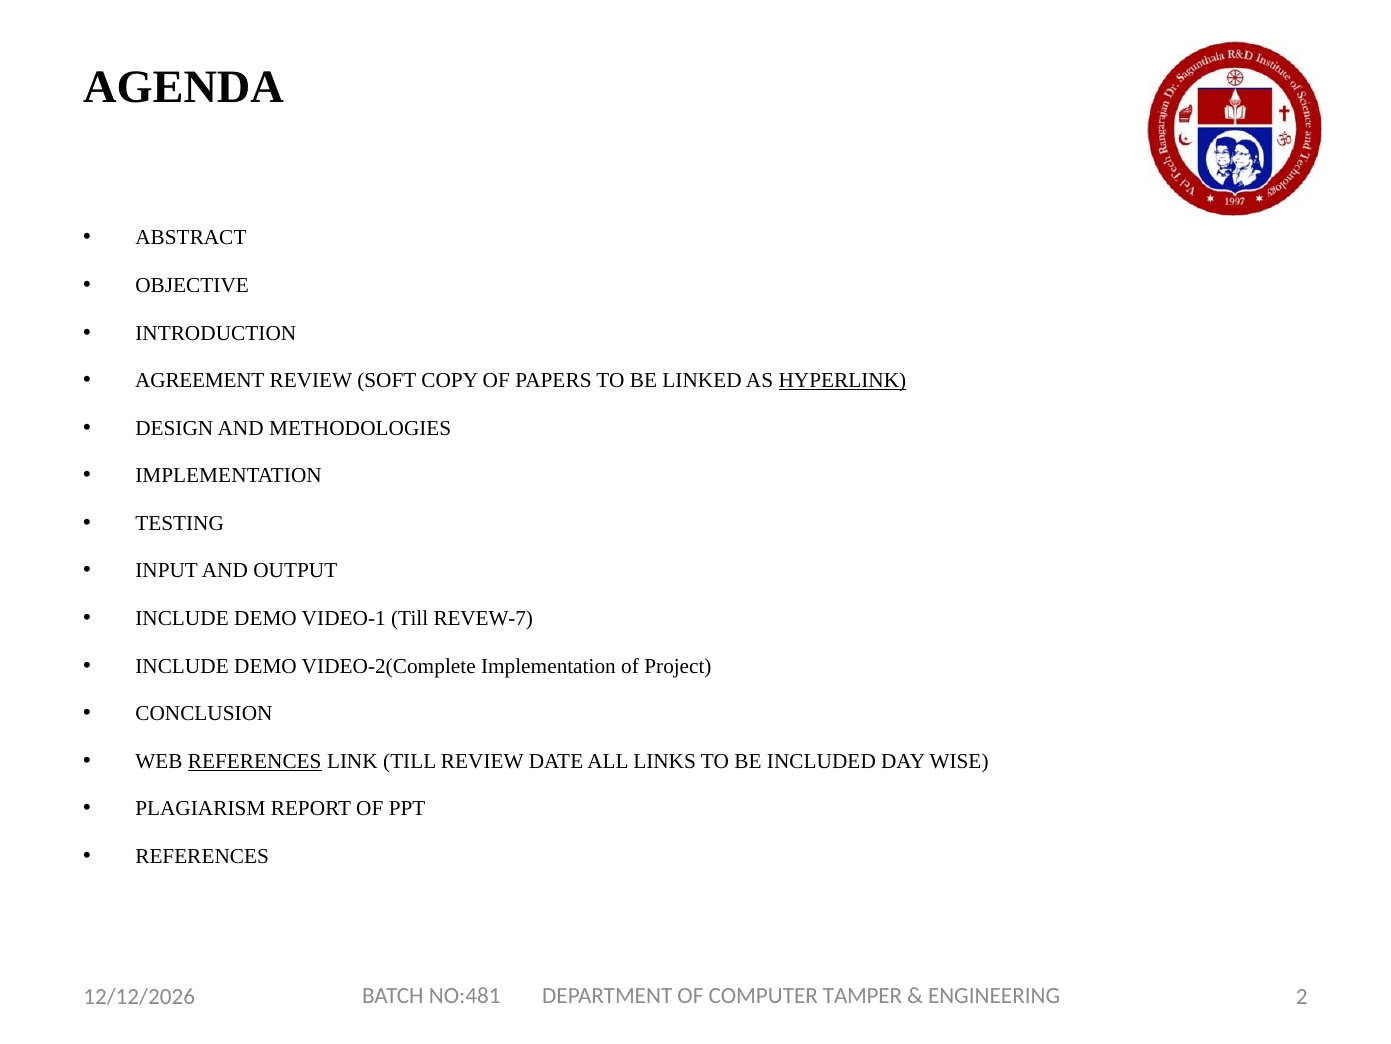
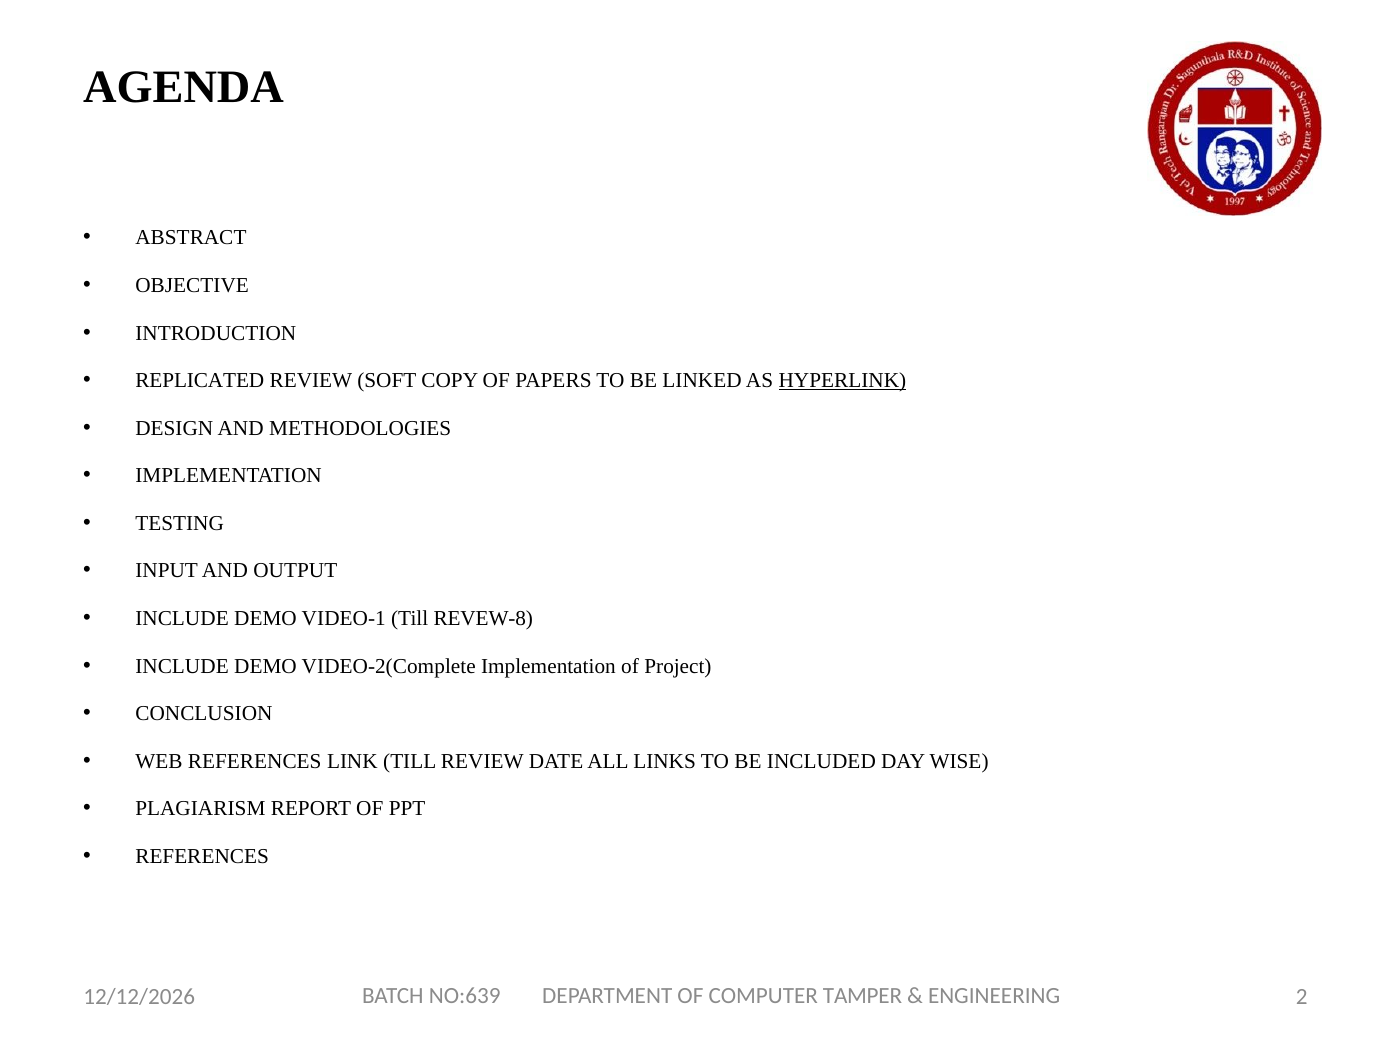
AGREEMENT: AGREEMENT -> REPLICATED (200, 380)
REVEW-7: REVEW-7 -> REVEW-8 (483, 618)
REFERENCES underline: present -> none (255, 761)
NO:481: NO:481 -> NO:639 (465, 995)
